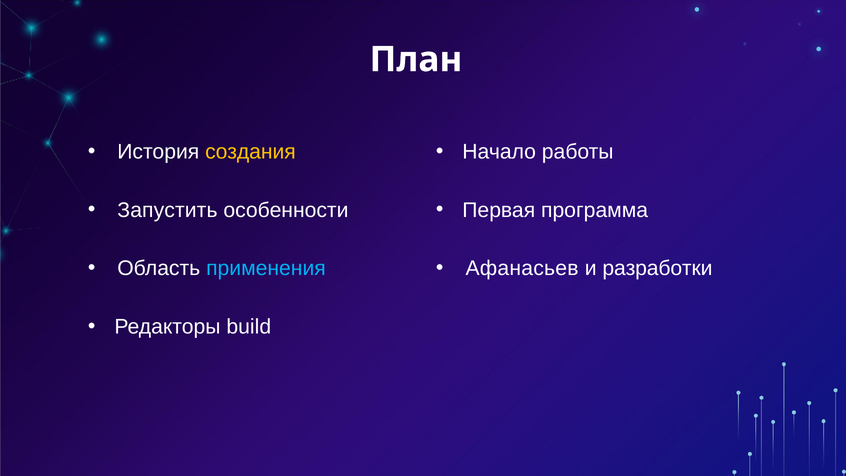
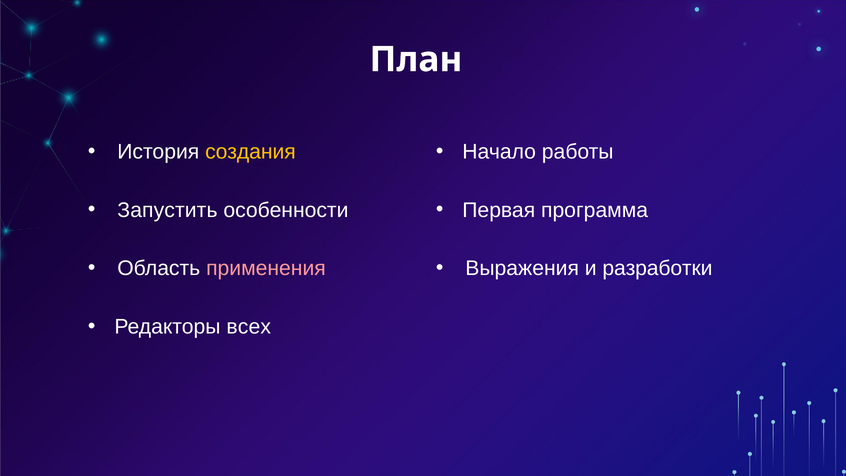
применения colour: light blue -> pink (266, 268)
Афанасьев: Афанасьев -> Выражения (522, 268)
build: build -> всех (249, 327)
